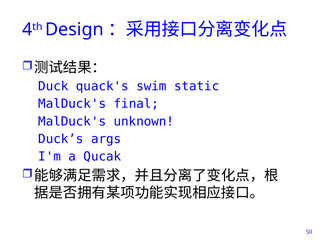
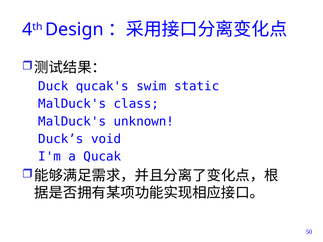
quack's: quack's -> qucak's (102, 86)
final: final -> class (136, 104)
args: args -> void (106, 139)
